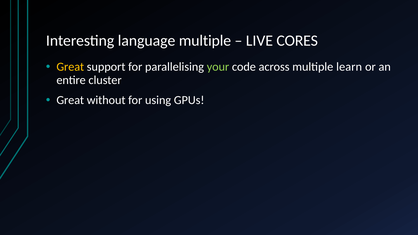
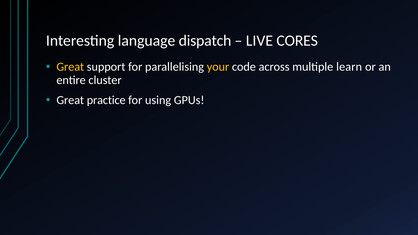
language multiple: multiple -> dispatch (205, 41)
your colour: light green -> yellow (218, 67)
without: without -> practice (106, 100)
